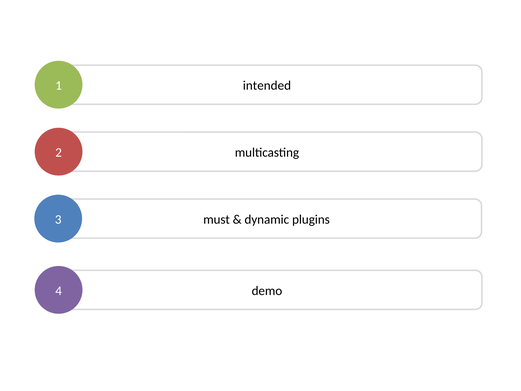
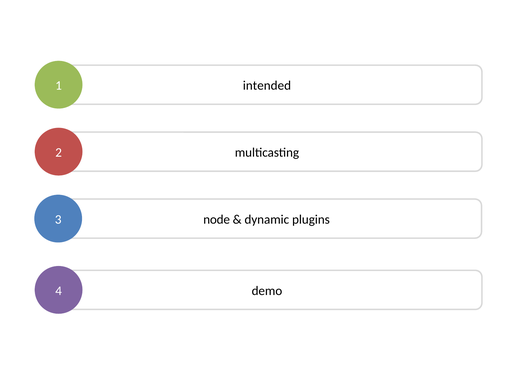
must: must -> node (217, 219)
